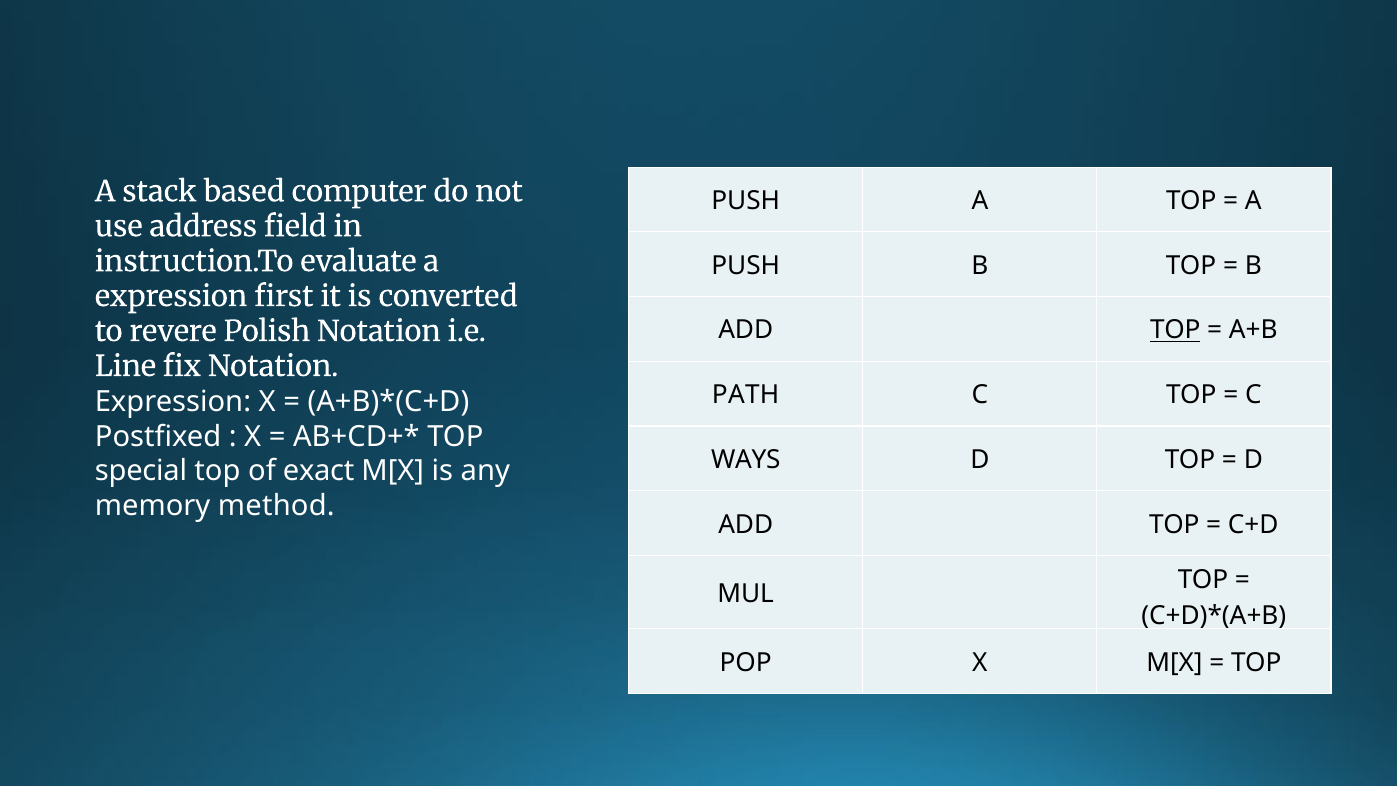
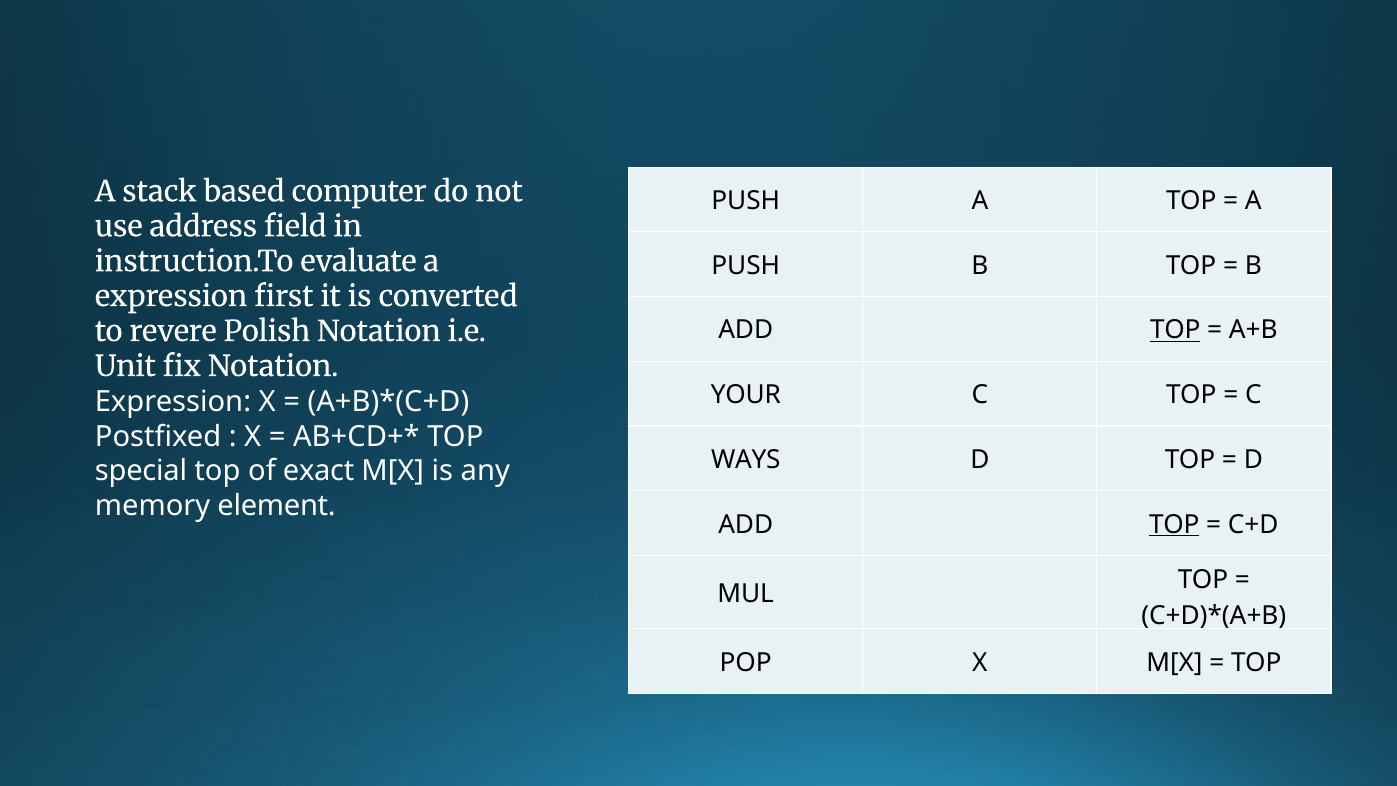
Line: Line -> Unit (125, 366)
PATH: PATH -> YOUR (746, 395)
method: method -> element (277, 506)
TOP underline: none -> present (1174, 524)
